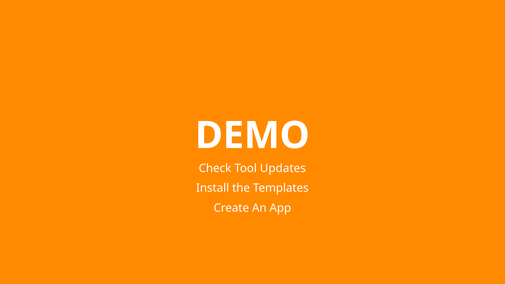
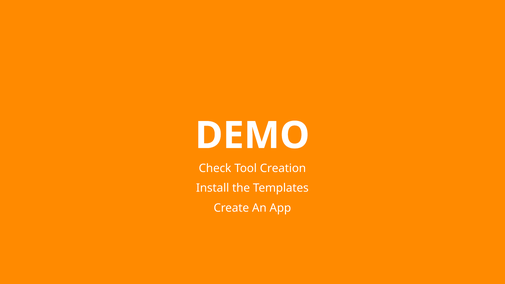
Updates: Updates -> Creation (283, 168)
